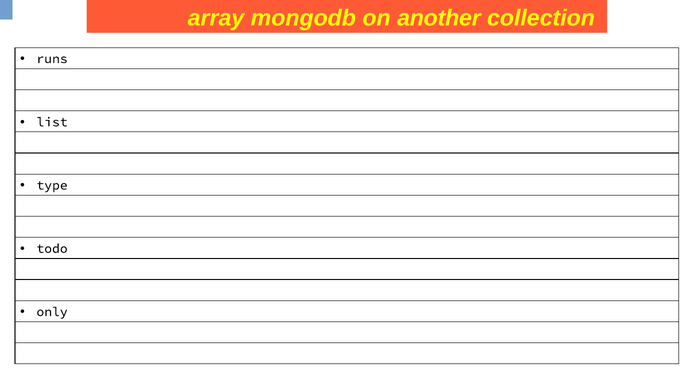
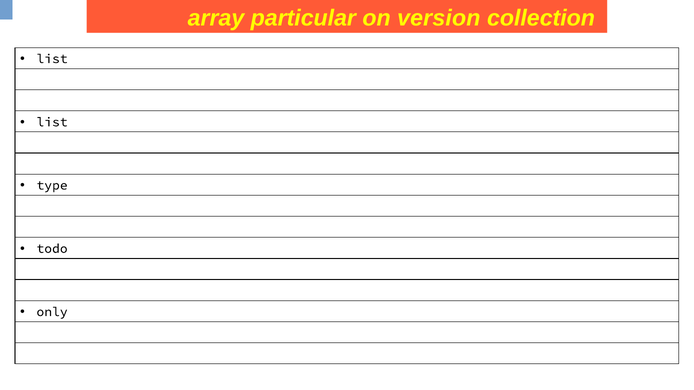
mongodb: mongodb -> particular (303, 18)
another: another -> version (439, 18)
runs: runs -> list (52, 59)
